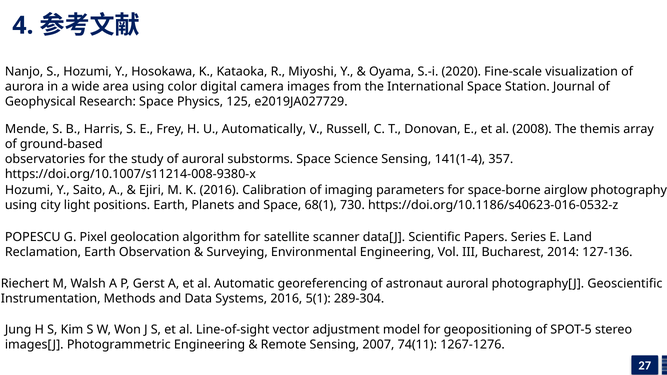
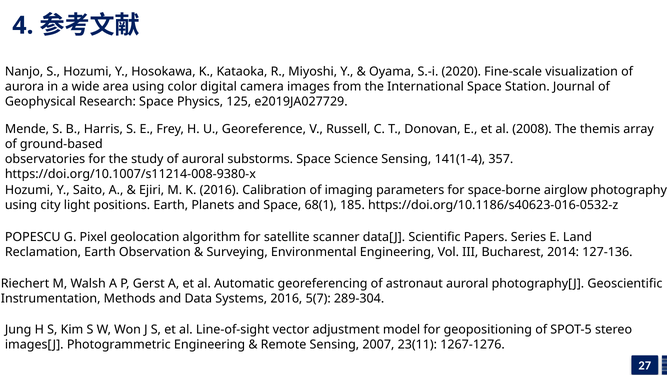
Automatically: Automatically -> Georeference (264, 129)
730: 730 -> 185 (352, 205)
5(1: 5(1 -> 5(7 (318, 299)
74(11: 74(11 -> 23(11 (417, 345)
